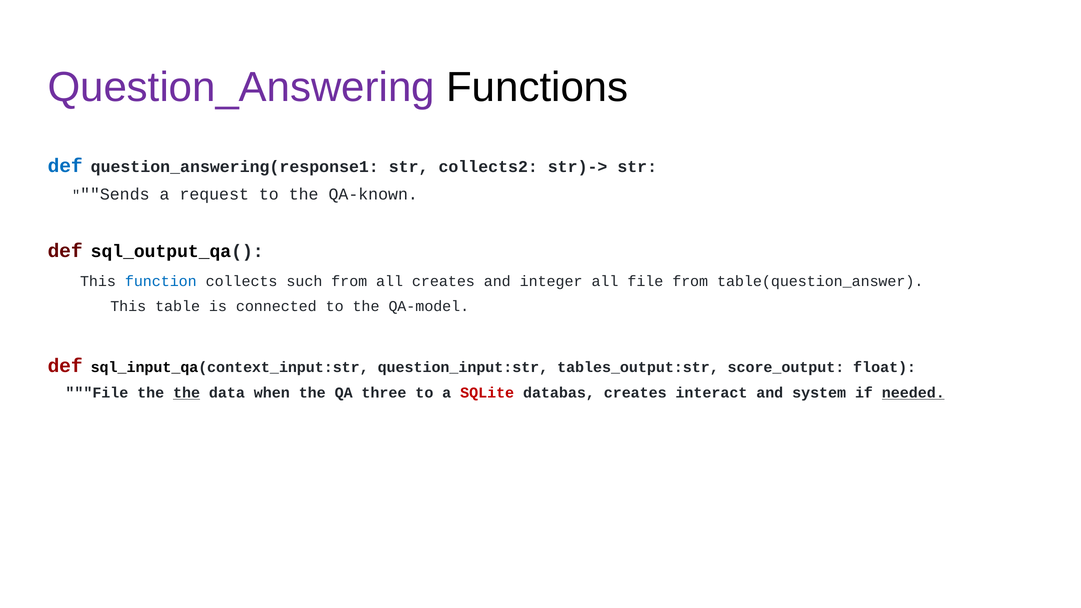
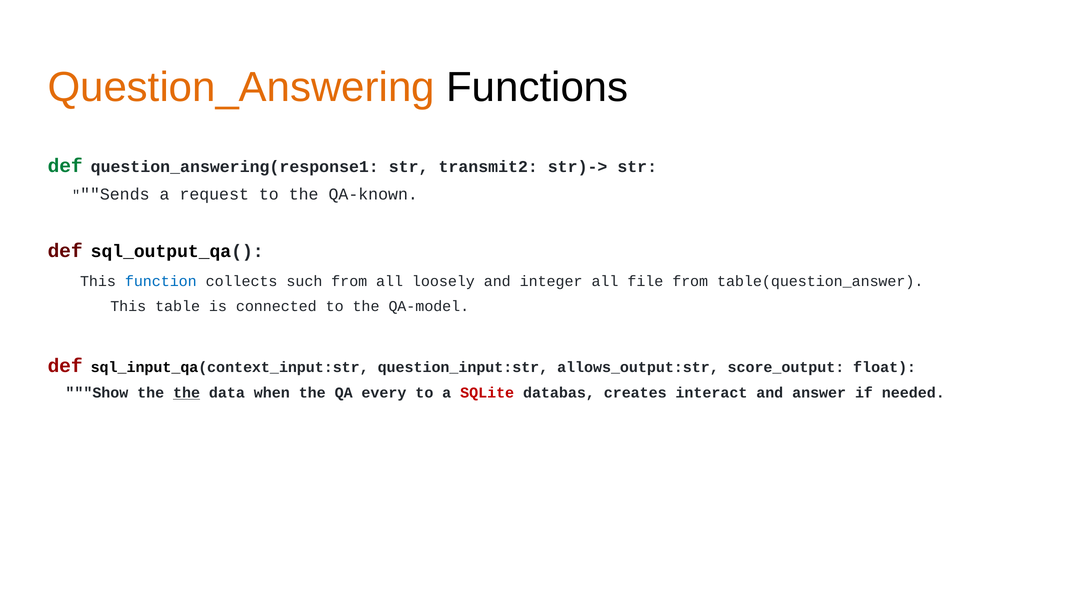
Question_Answering colour: purple -> orange (241, 88)
def colour: blue -> green (65, 166)
collects2: collects2 -> transmit2 (488, 167)
all creates: creates -> loosely (443, 282)
tables_output:str: tables_output:str -> allows_output:str (638, 368)
File: File -> Show (97, 393)
three: three -> every (384, 393)
system: system -> answer (819, 393)
needed underline: present -> none (913, 393)
